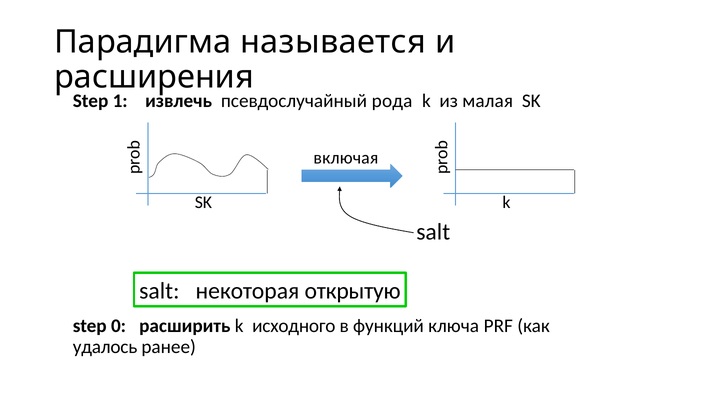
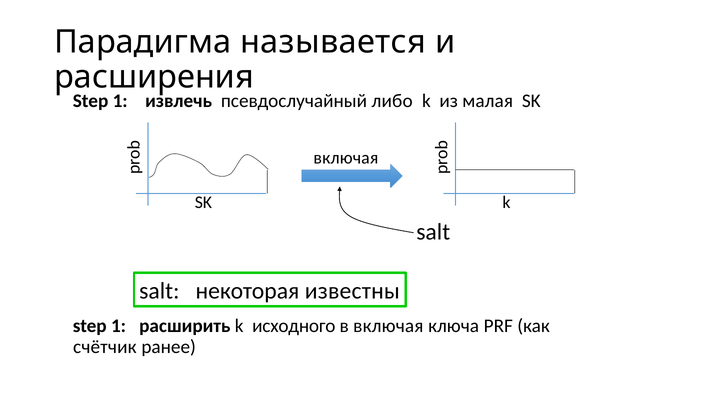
рода: рода -> либо (392, 101)
открытую: открытую -> известны (352, 291)
0: 0 -> 1 (119, 326)
в функций: функций -> включая (388, 326)
удалось: удалось -> счётчик (105, 347)
